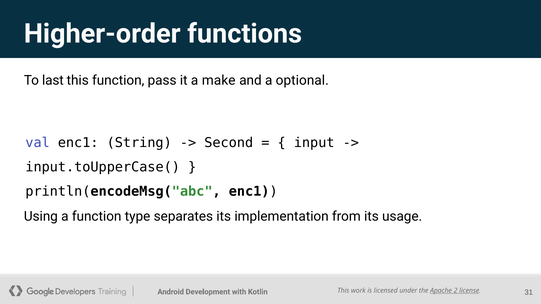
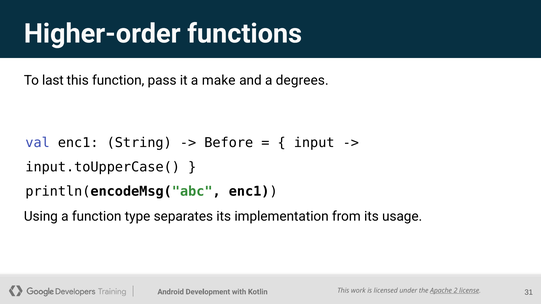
optional: optional -> degrees (302, 81)
Second: Second -> Before (229, 143)
